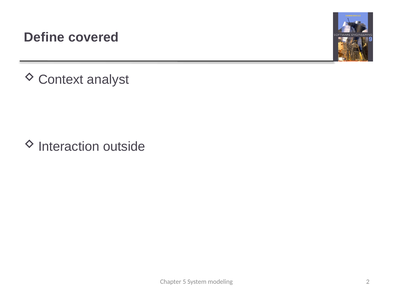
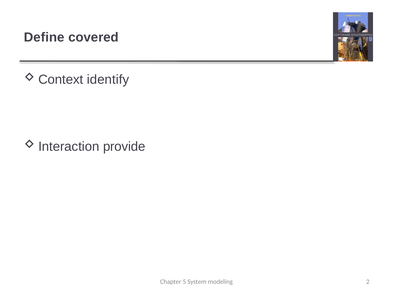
analyst: analyst -> identify (108, 79)
outside: outside -> provide (124, 146)
